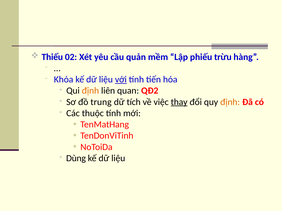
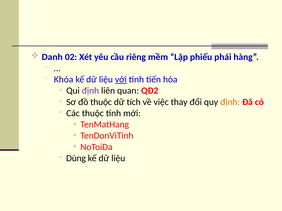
Thiếu: Thiếu -> Danh (52, 57)
quản: quản -> riêng (136, 57)
trừu: trừu -> phái (223, 57)
định colour: orange -> purple (90, 91)
đồ trung: trung -> thuộc (101, 102)
thay underline: present -> none (179, 102)
